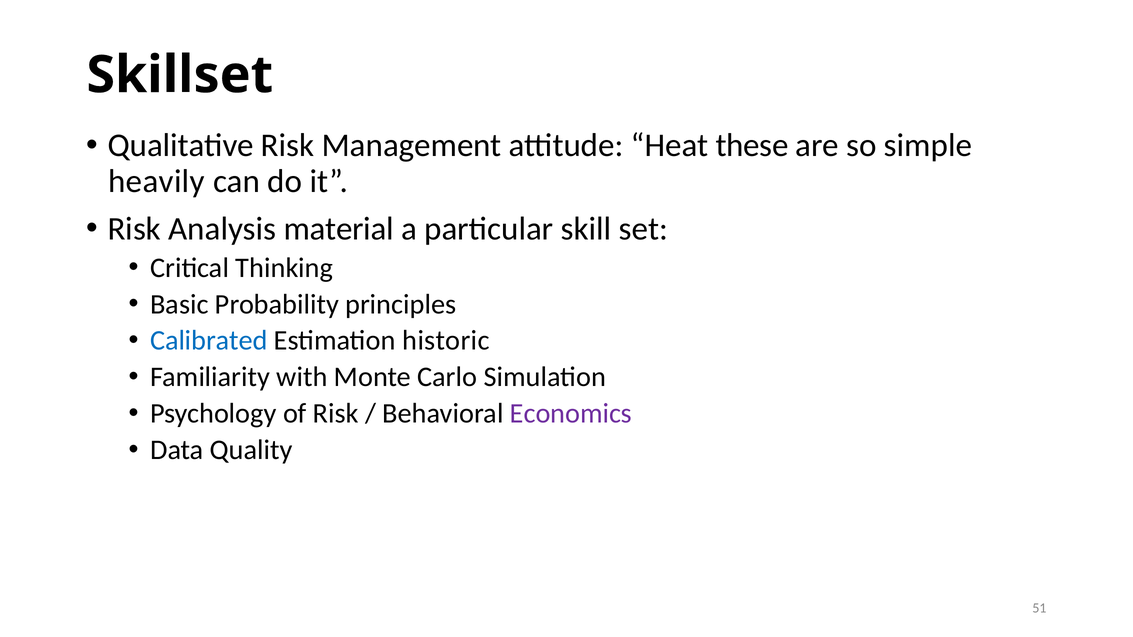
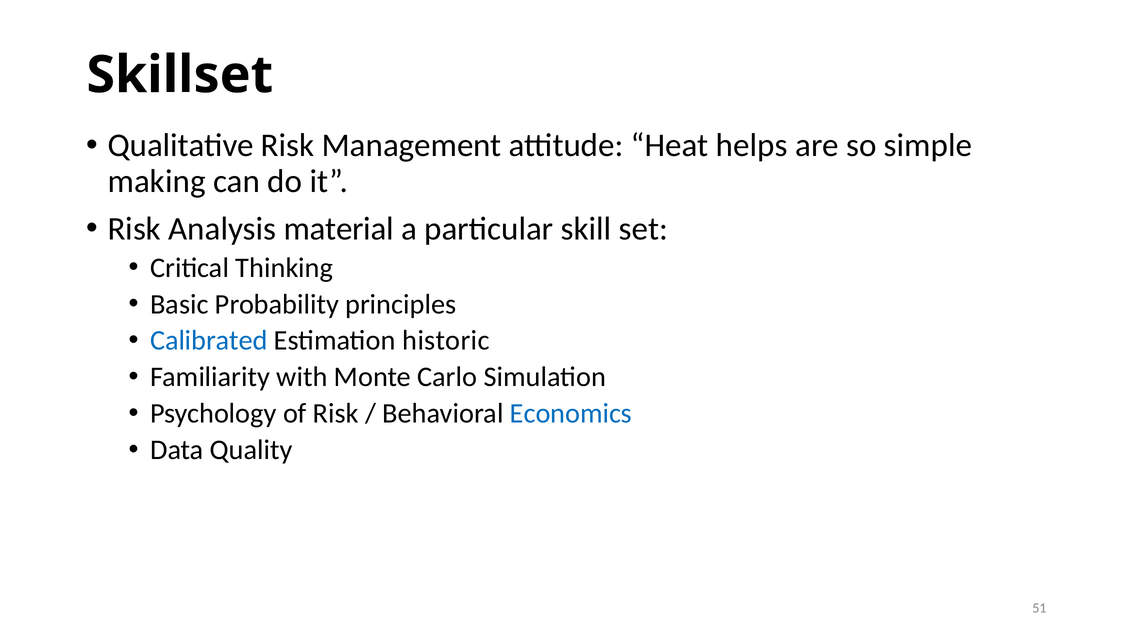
these: these -> helps (752, 146)
heavily: heavily -> making (157, 181)
Economics colour: purple -> blue (571, 414)
